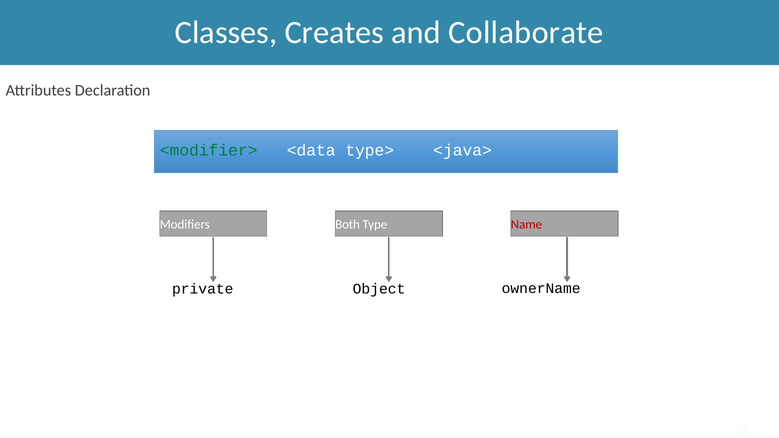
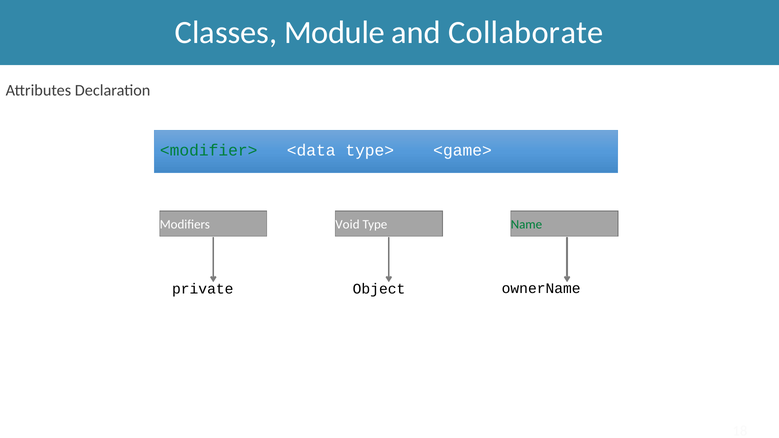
Creates: Creates -> Module (335, 32)
<java>: <java> -> <game> (463, 151)
Both: Both -> Void (347, 225)
Name colour: red -> green (526, 225)
